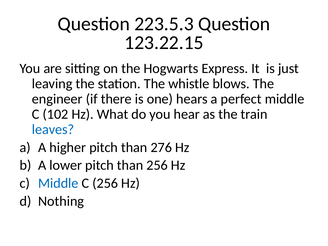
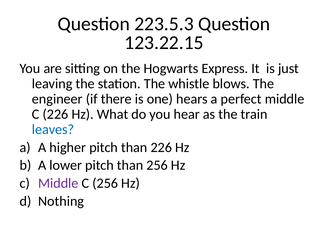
C 102: 102 -> 226 (56, 114)
than 276: 276 -> 226 (161, 147)
Middle colour: blue -> purple (58, 183)
